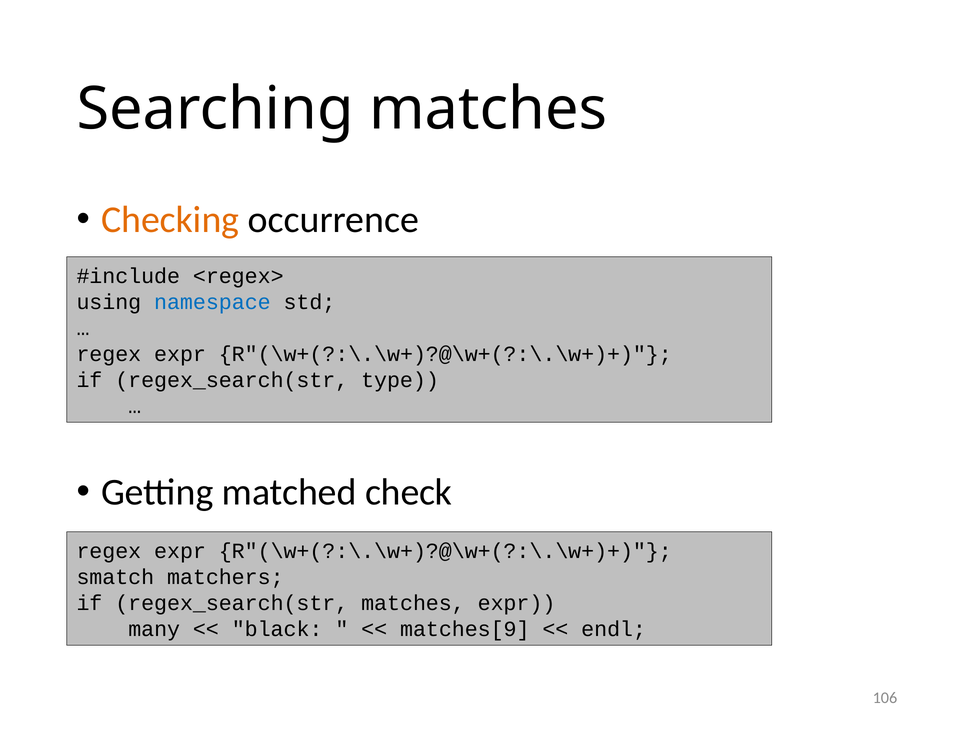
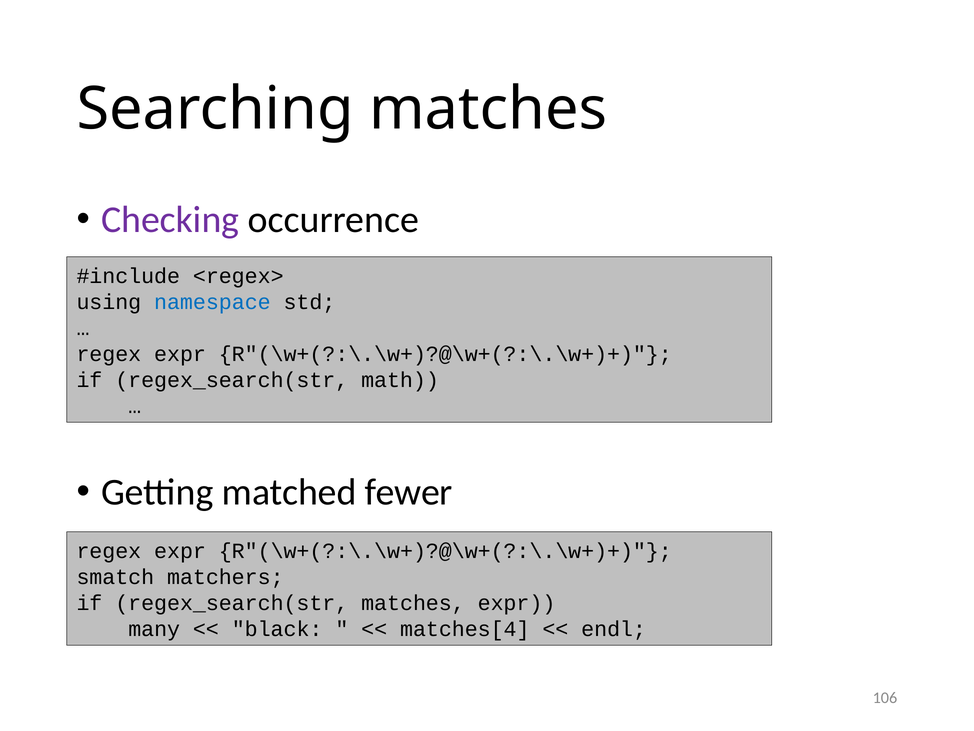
Checking colour: orange -> purple (170, 220)
type: type -> math (400, 380)
check: check -> fewer (409, 492)
matches[9: matches[9 -> matches[4 (465, 629)
